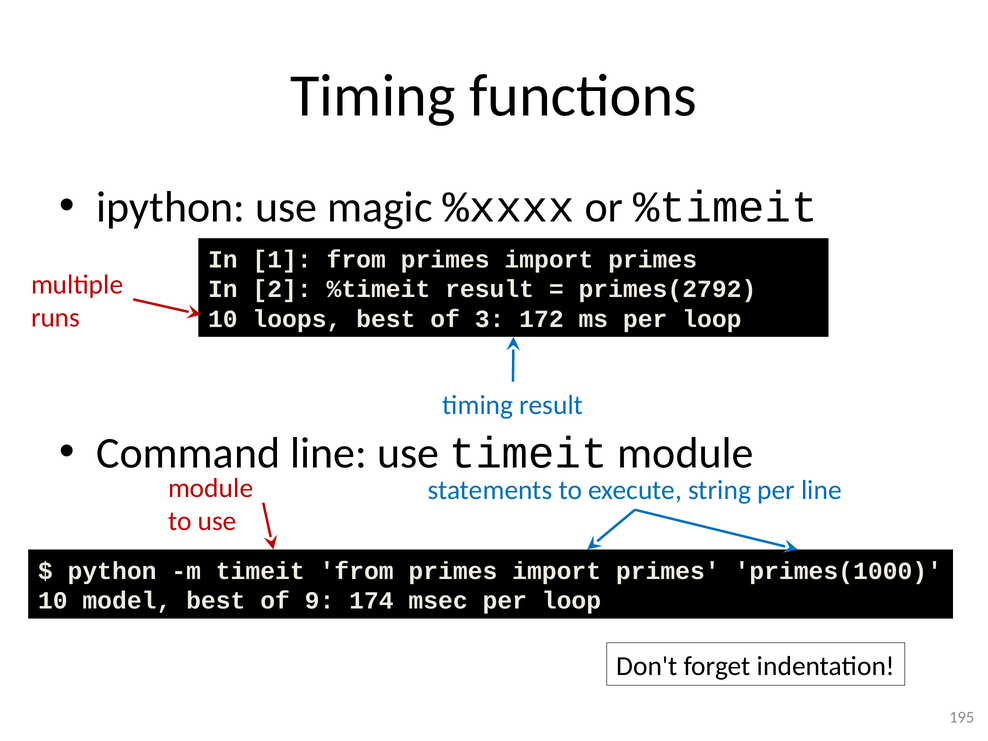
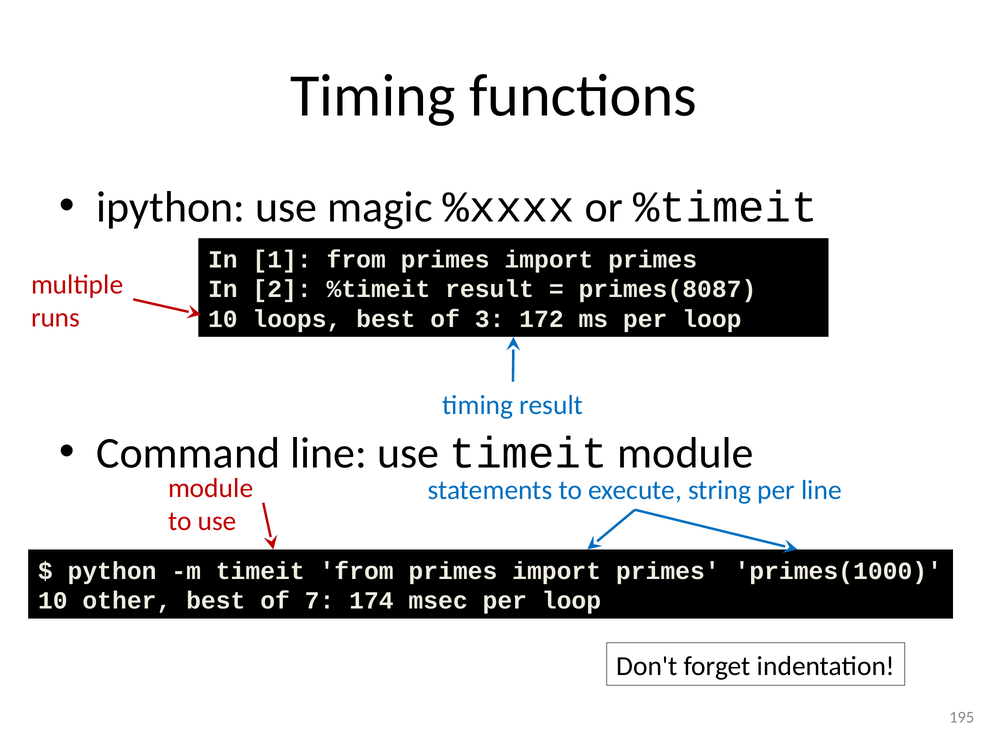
primes(2792: primes(2792 -> primes(8087 (667, 289)
model: model -> other (127, 601)
9: 9 -> 7 (320, 601)
